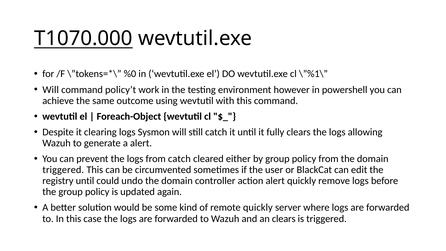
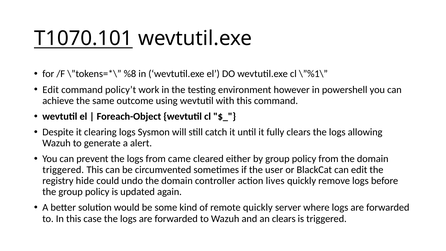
T1070.000: T1070.000 -> T1070.101 (83, 38)
%0: %0 -> %8 (130, 74)
Will: Will -> Edit (51, 90)
from catch: catch -> came (179, 159)
registry until: until -> hide (85, 181)
action alert: alert -> lives (275, 181)
